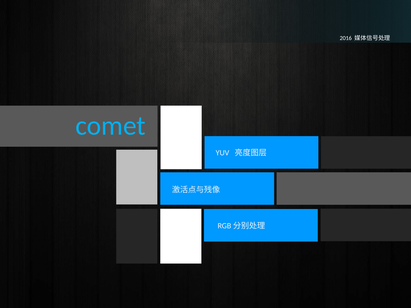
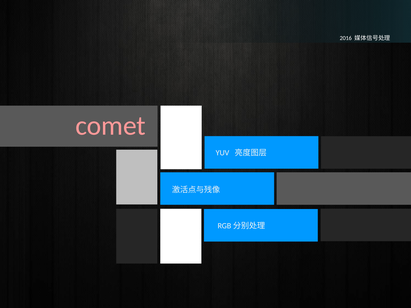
comet colour: light blue -> pink (111, 126)
